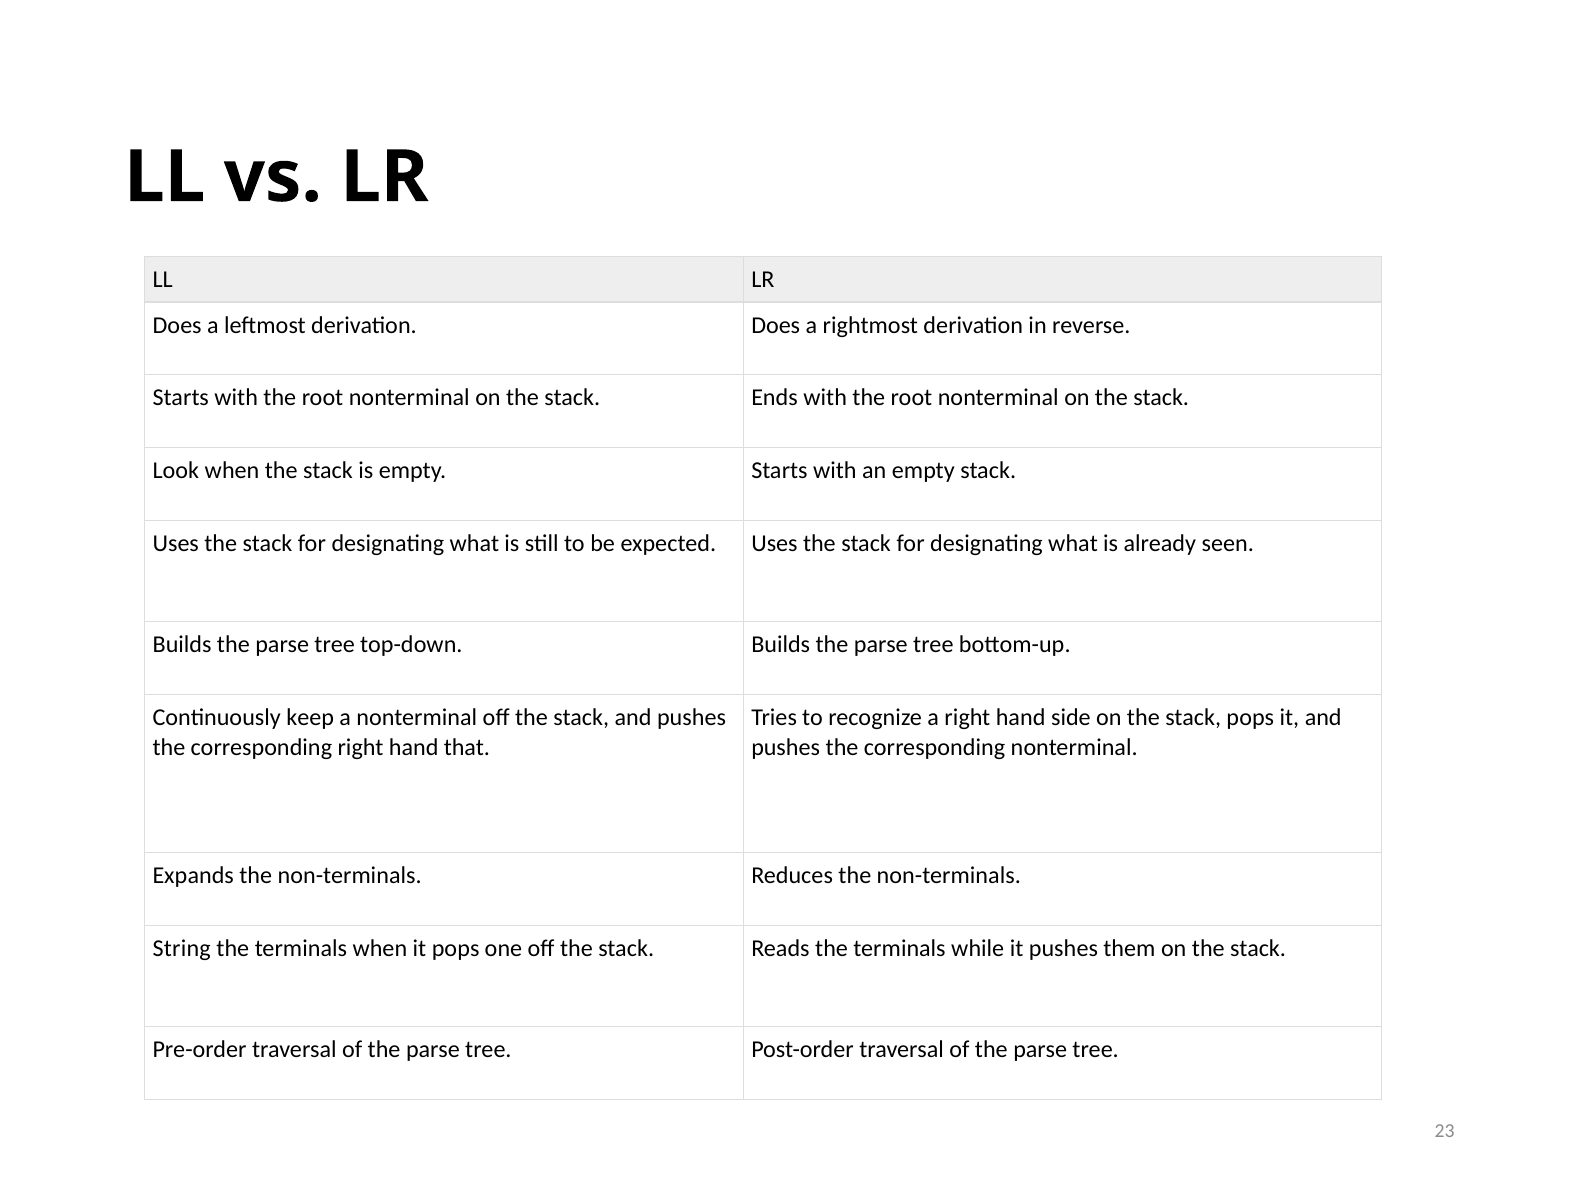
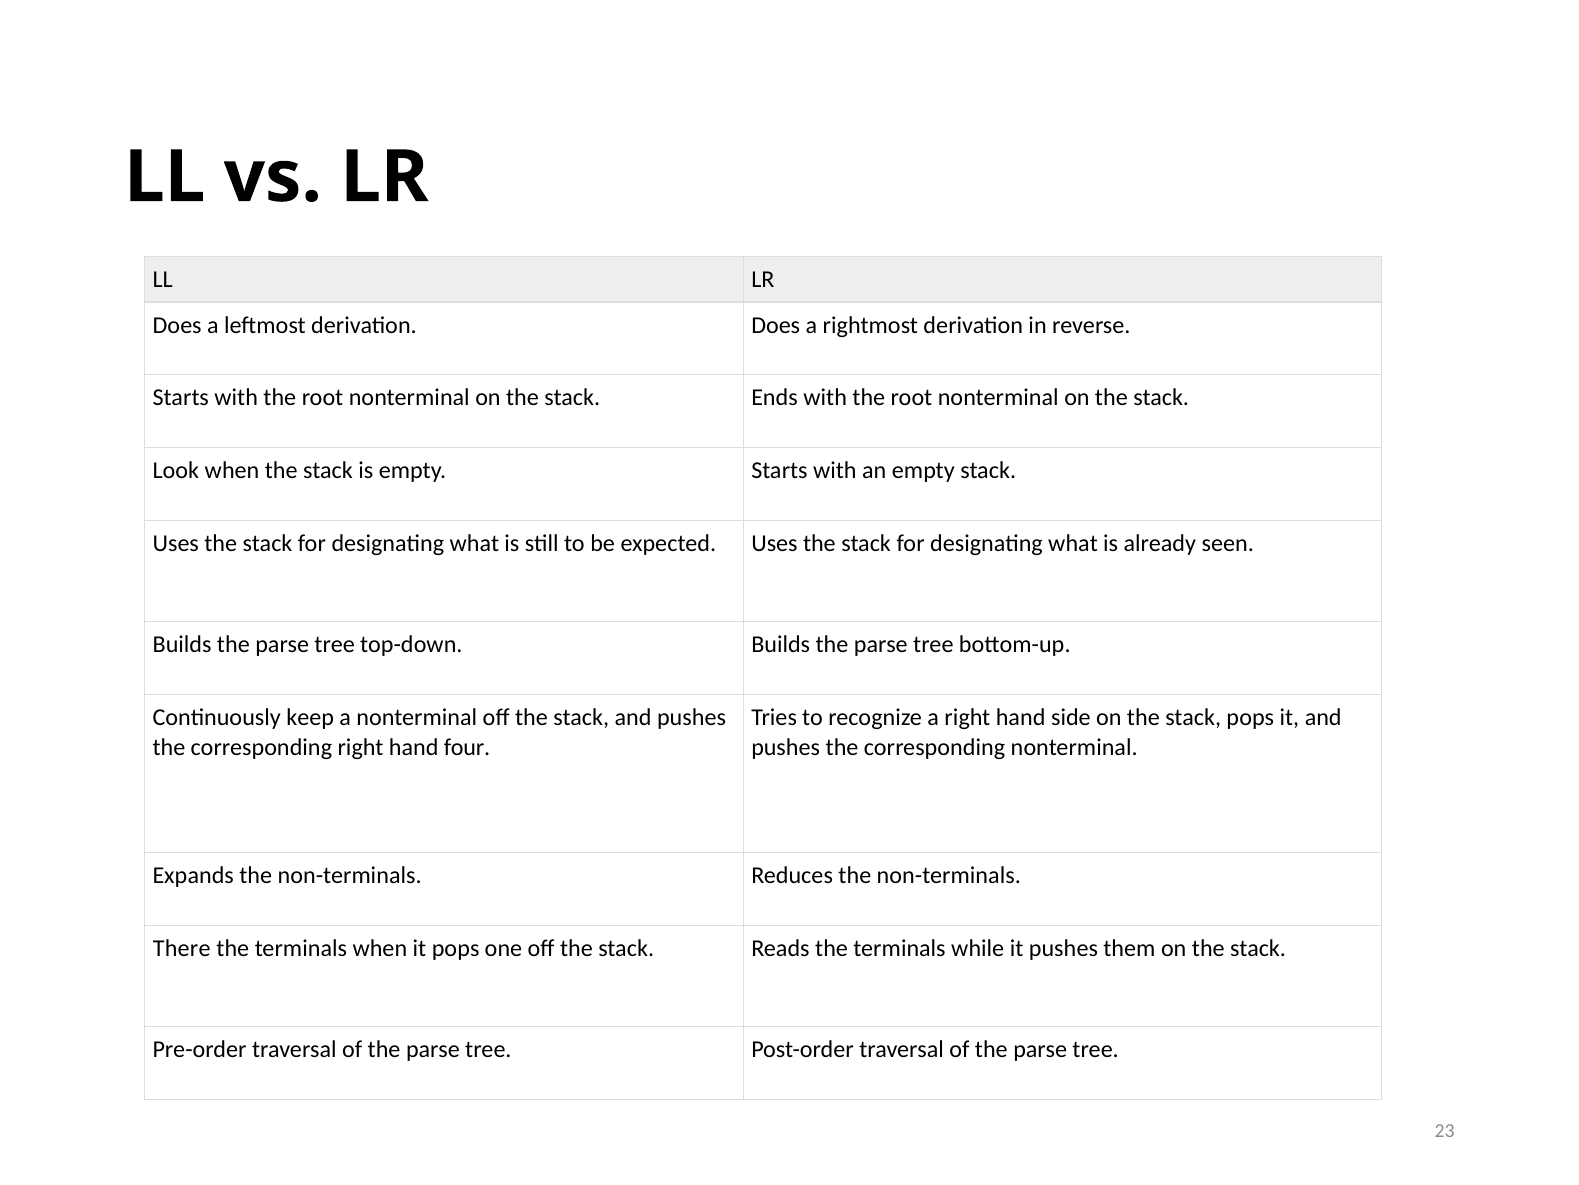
that: that -> four (467, 747)
String: String -> There (182, 948)
